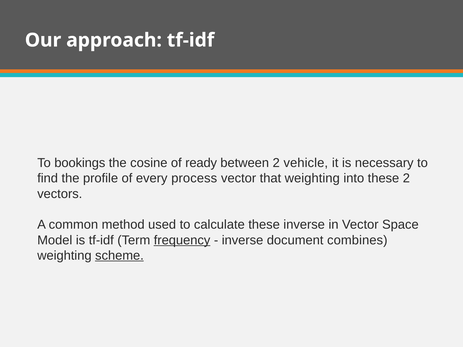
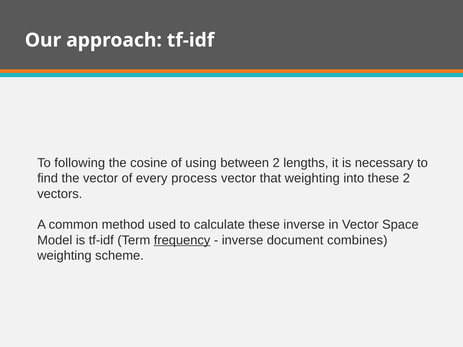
bookings: bookings -> following (80, 163)
ready: ready -> using (201, 163)
vehicle: vehicle -> lengths (306, 163)
the profile: profile -> vector (101, 179)
scheme underline: present -> none (119, 256)
